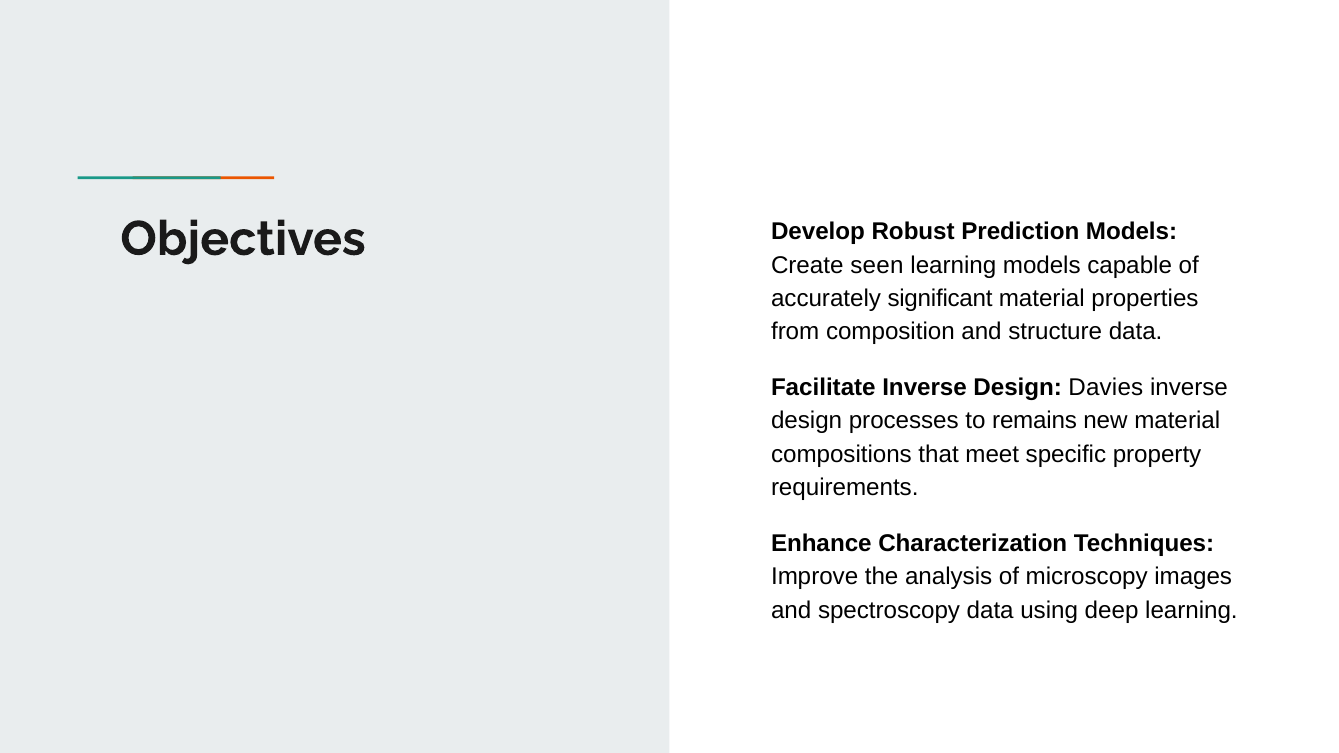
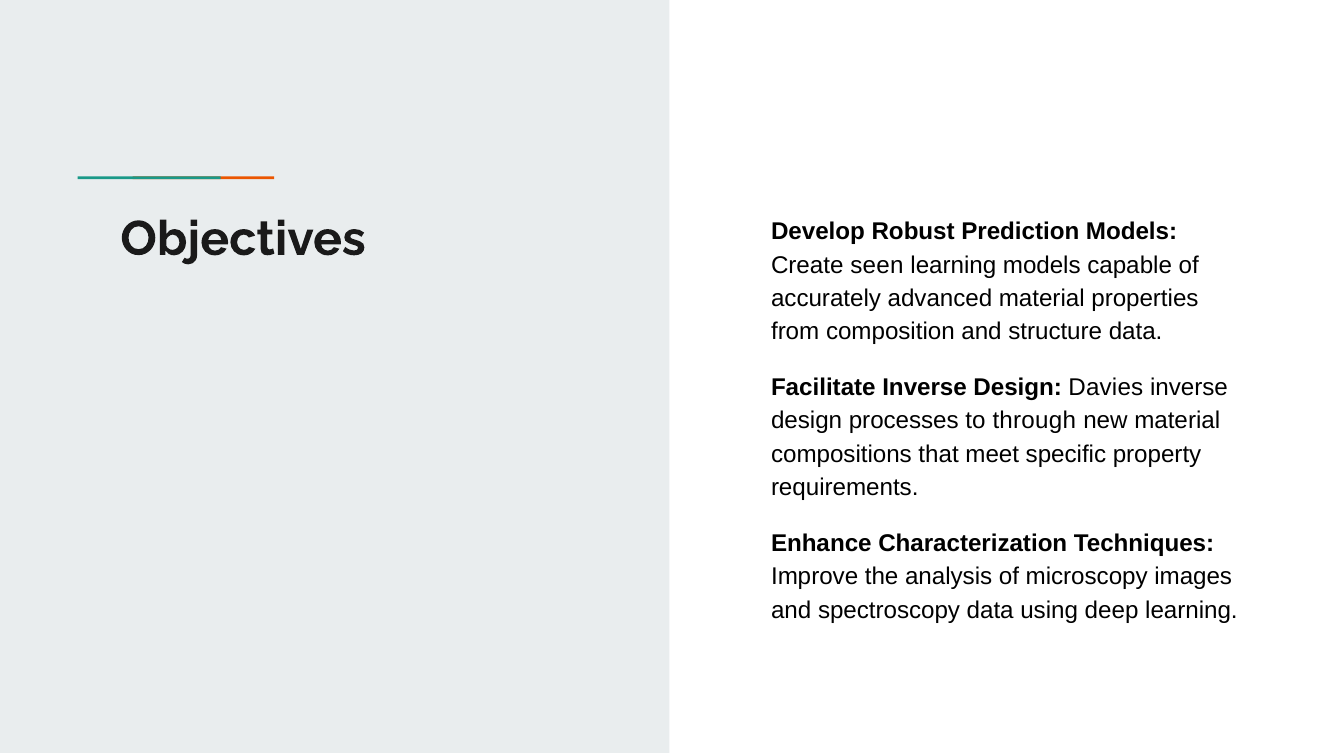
significant: significant -> advanced (940, 299)
remains: remains -> through (1034, 421)
